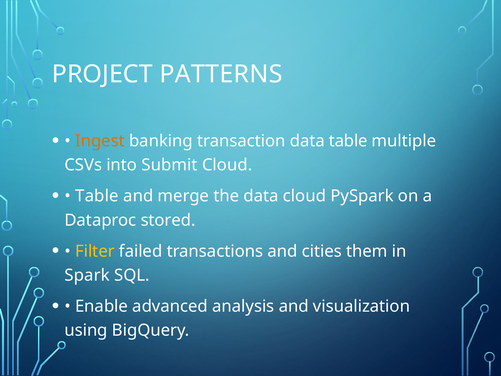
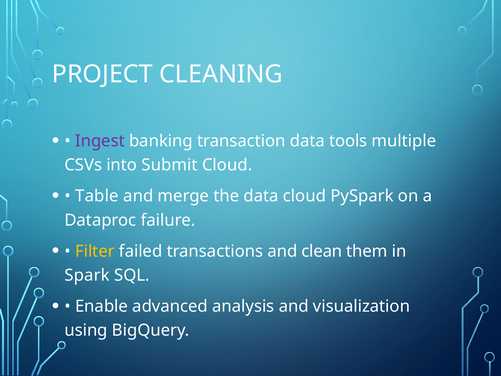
PATTERNS: PATTERNS -> CLEANING (221, 74)
Ingest colour: orange -> purple (100, 141)
data table: table -> tools (348, 141)
stored: stored -> failure (168, 220)
cities: cities -> clean (322, 251)
